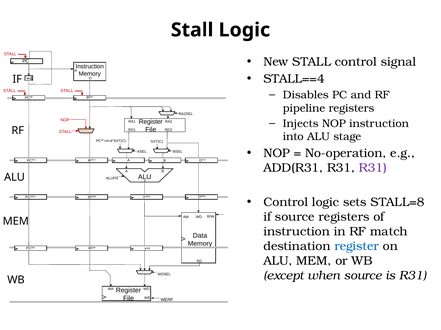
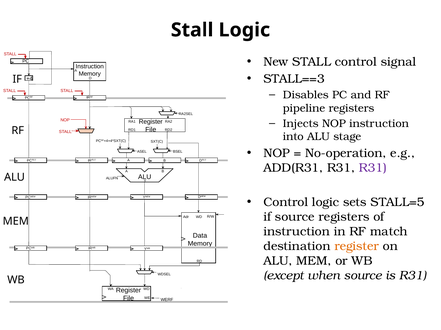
STALL==4: STALL==4 -> STALL==3 (294, 79)
STALL=8: STALL=8 -> STALL=5 (397, 203)
register colour: blue -> orange (357, 247)
